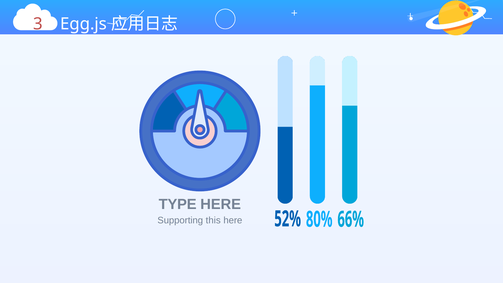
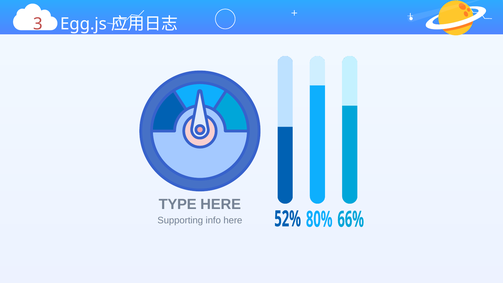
this: this -> info (213, 220)
